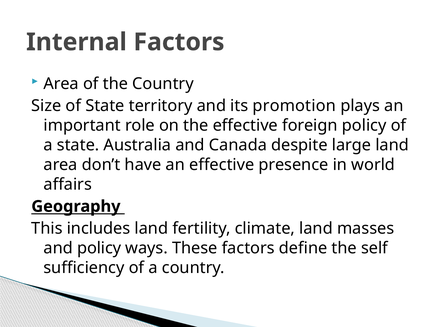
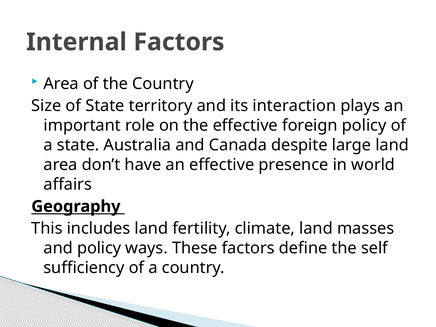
promotion: promotion -> interaction (294, 106)
